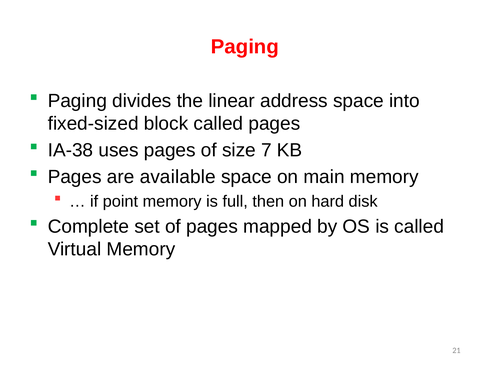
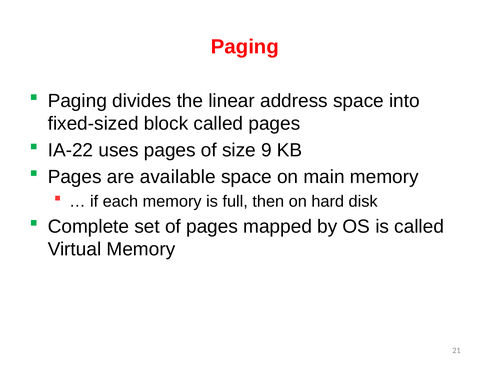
IA-38: IA-38 -> IA-22 (71, 151)
7: 7 -> 9 (266, 151)
point: point -> each (120, 202)
